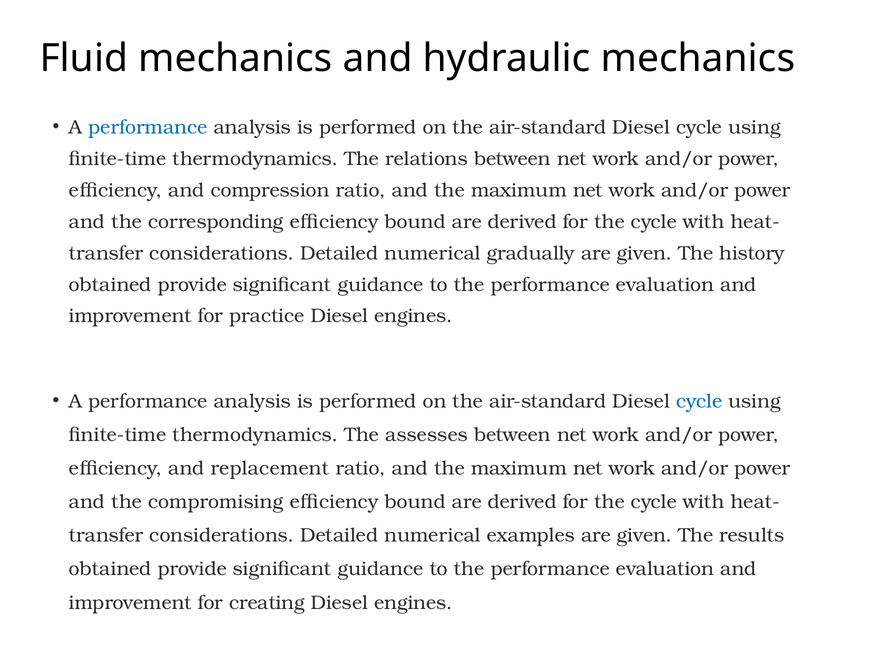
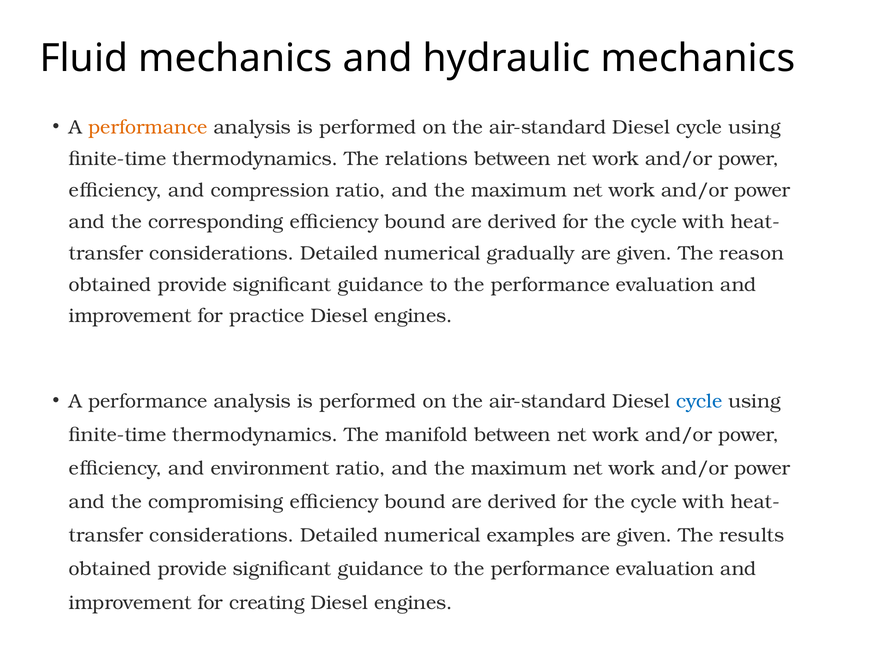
performance colour: blue -> orange (148, 127)
history: history -> reason (752, 253)
assesses: assesses -> manifold (427, 435)
replacement: replacement -> environment (270, 468)
